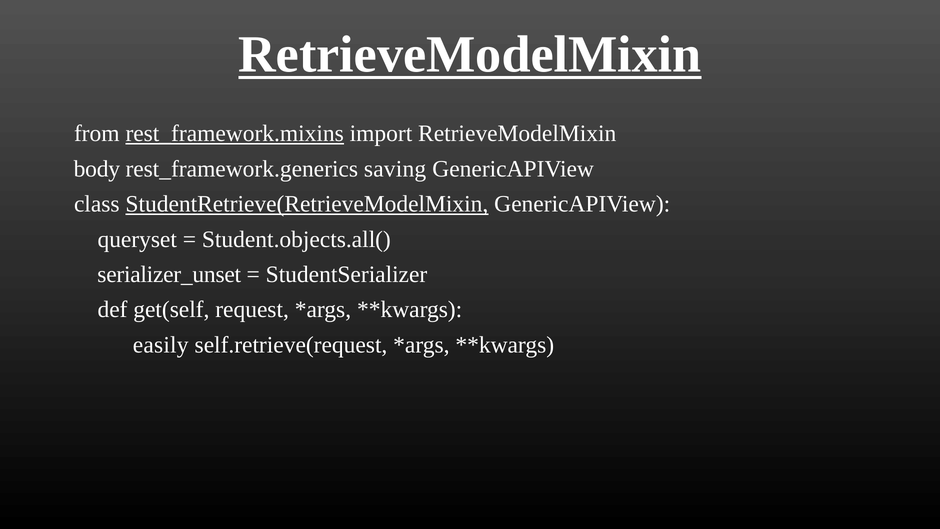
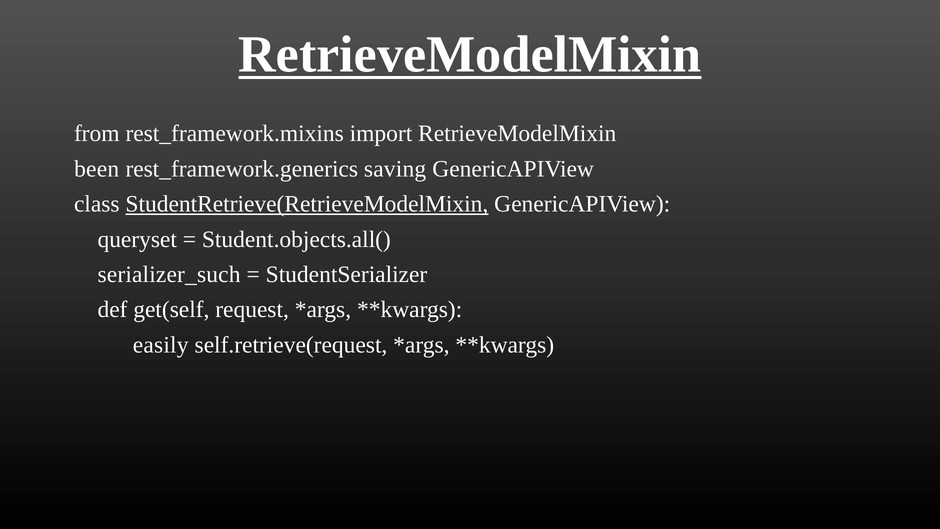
rest_framework.mixins underline: present -> none (235, 134)
body: body -> been (97, 169)
serializer_unset: serializer_unset -> serializer_such (169, 274)
